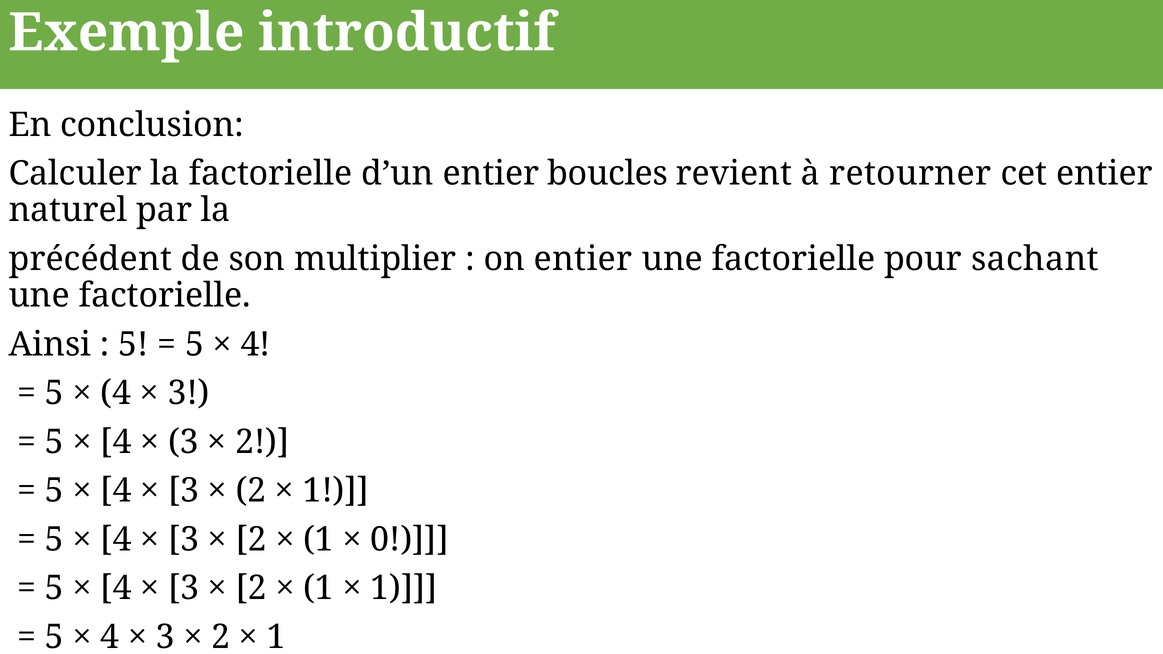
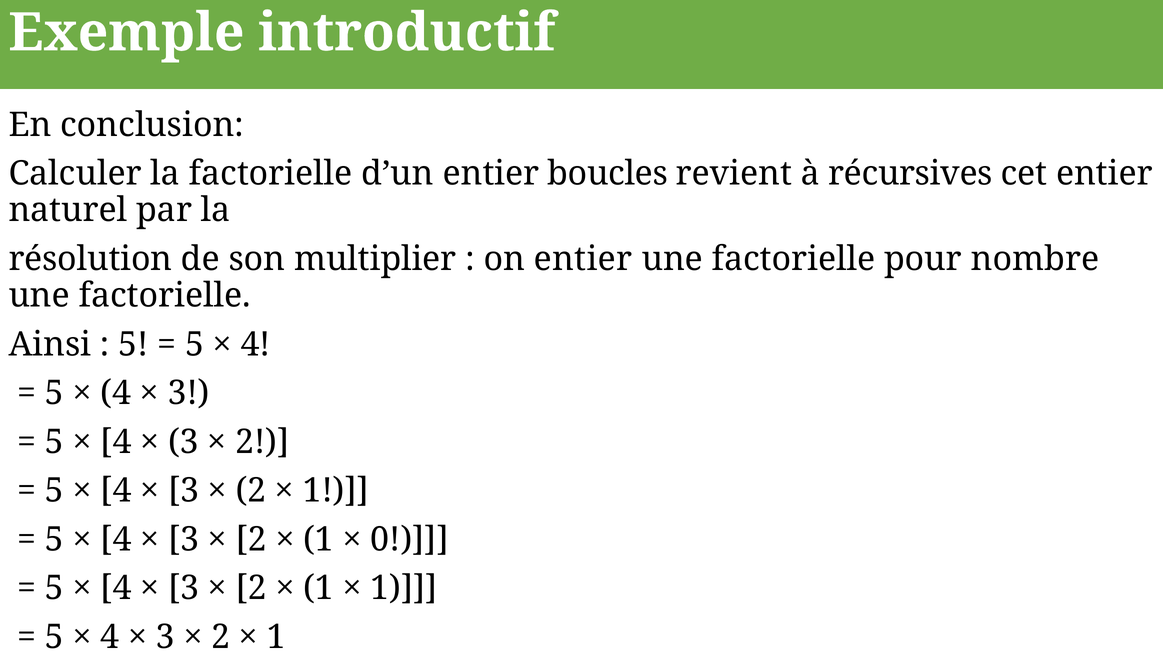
retourner: retourner -> récursives (910, 174)
précédent: précédent -> résolution (90, 259)
sachant: sachant -> nombre (1035, 259)
